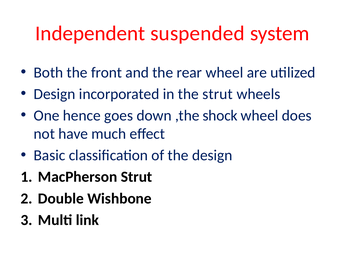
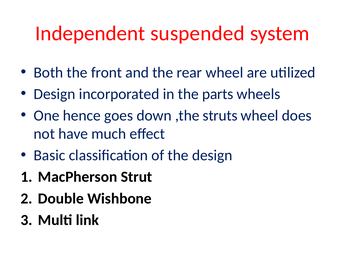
the strut: strut -> parts (218, 94)
shock: shock -> struts (220, 115)
